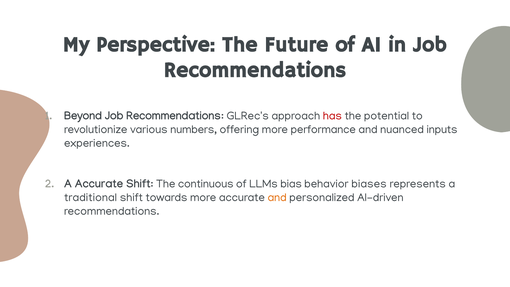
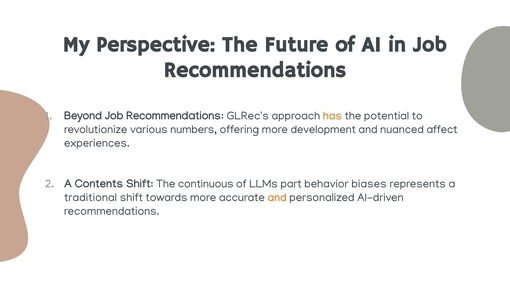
has colour: red -> orange (332, 116)
performance: performance -> development (323, 129)
inputs: inputs -> affect (442, 129)
A Accurate: Accurate -> Contents (99, 184)
bias: bias -> part (291, 184)
